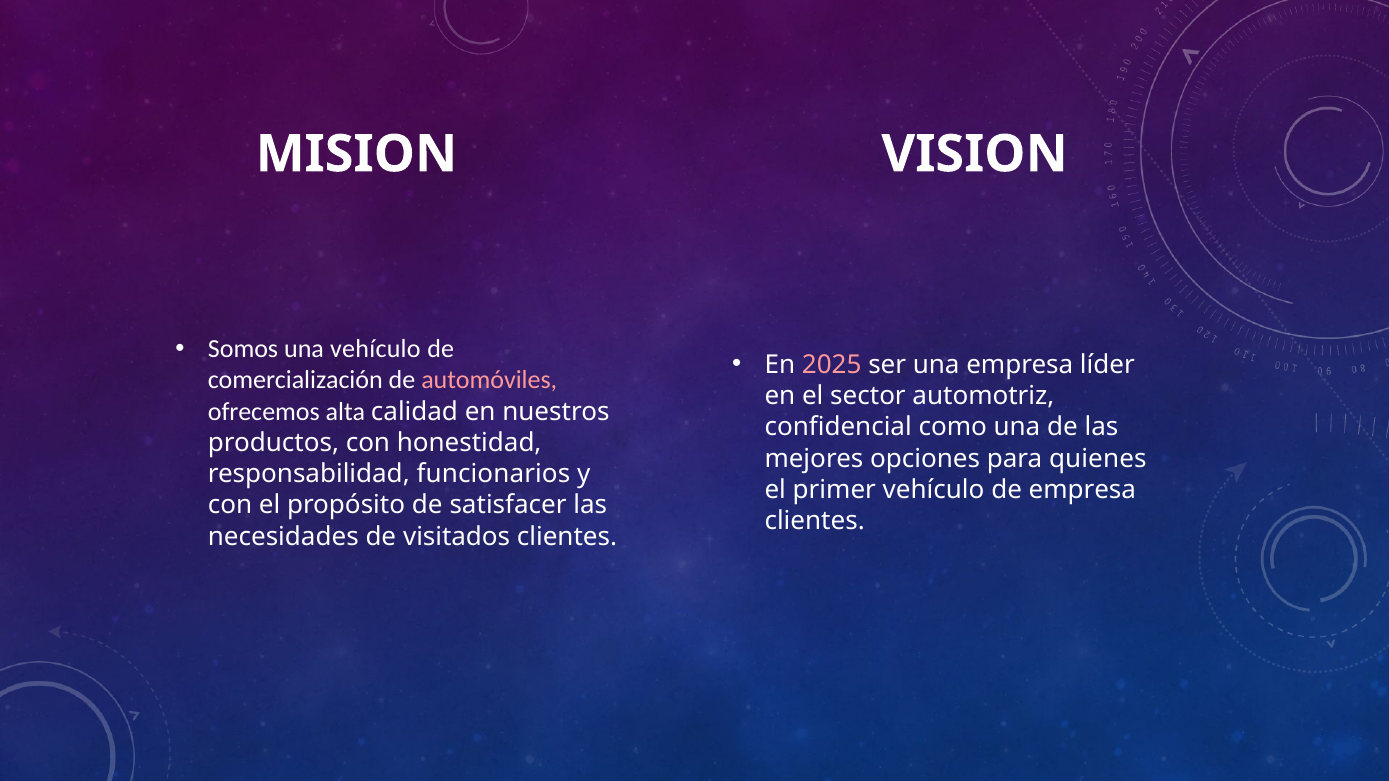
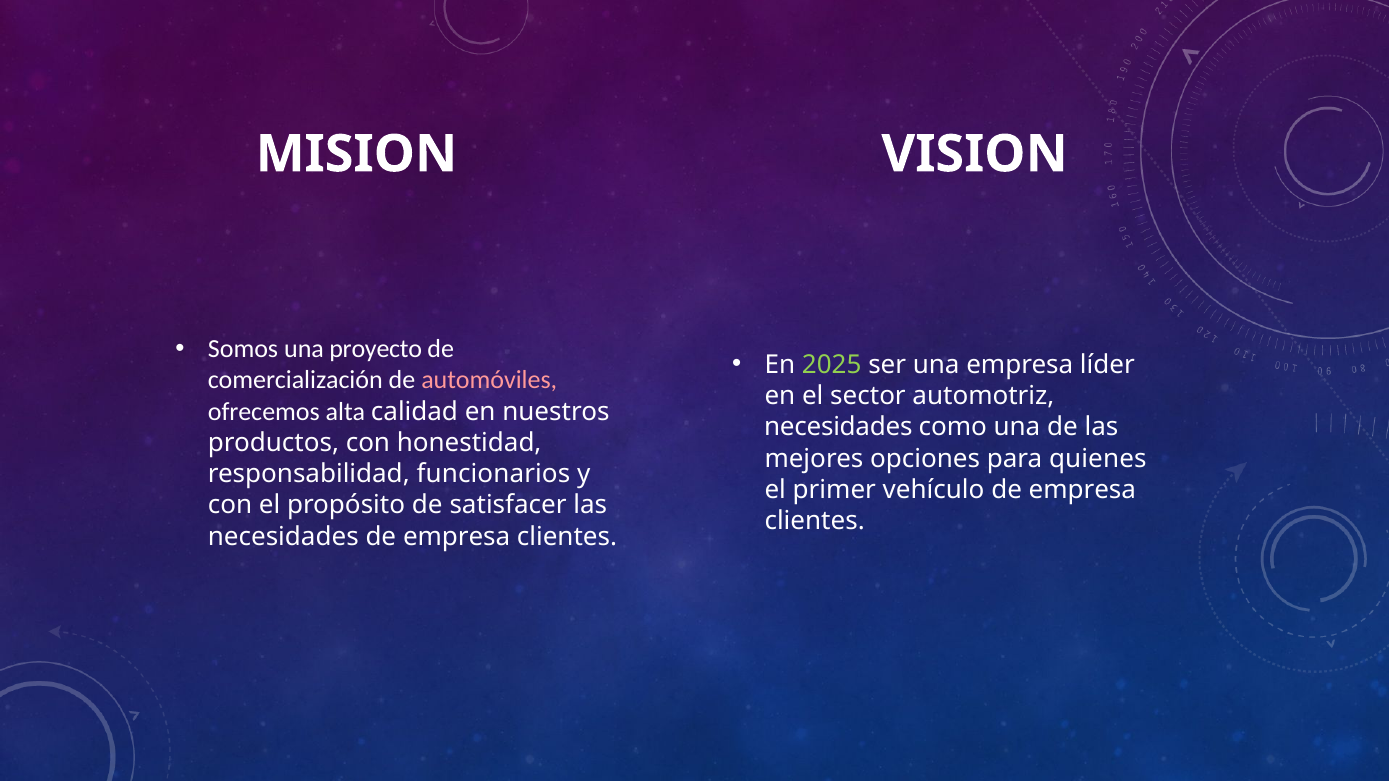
una vehículo: vehículo -> proyecto (376, 349)
2025 colour: pink -> light green (832, 365)
confidencial: confidencial -> necesidades (838, 427)
necesidades de visitados: visitados -> empresa (457, 537)
